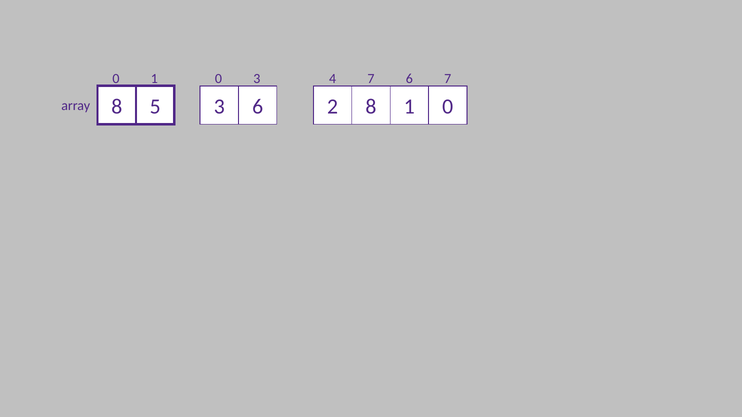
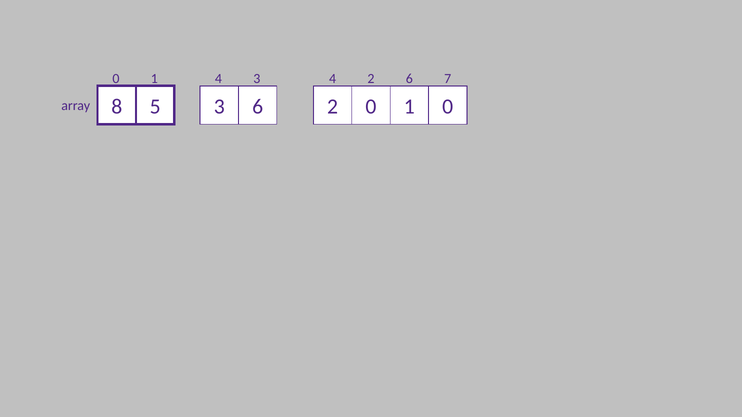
0 1 0: 0 -> 4 (218, 79)
4 7: 7 -> 2 (371, 79)
2 8: 8 -> 0 (371, 107)
